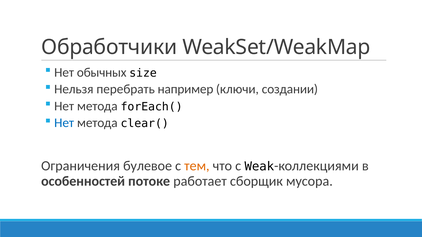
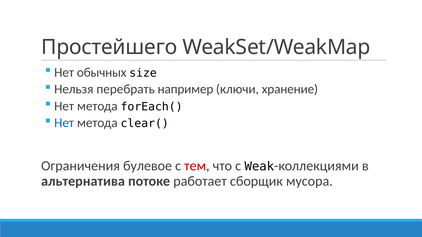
Обработчики: Обработчики -> Простейшего (109, 47)
создании: создании -> хранение (290, 89)
тем colour: orange -> red (197, 166)
особенностей: особенностей -> альтернатива (83, 181)
